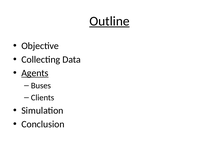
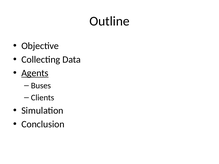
Outline underline: present -> none (109, 21)
